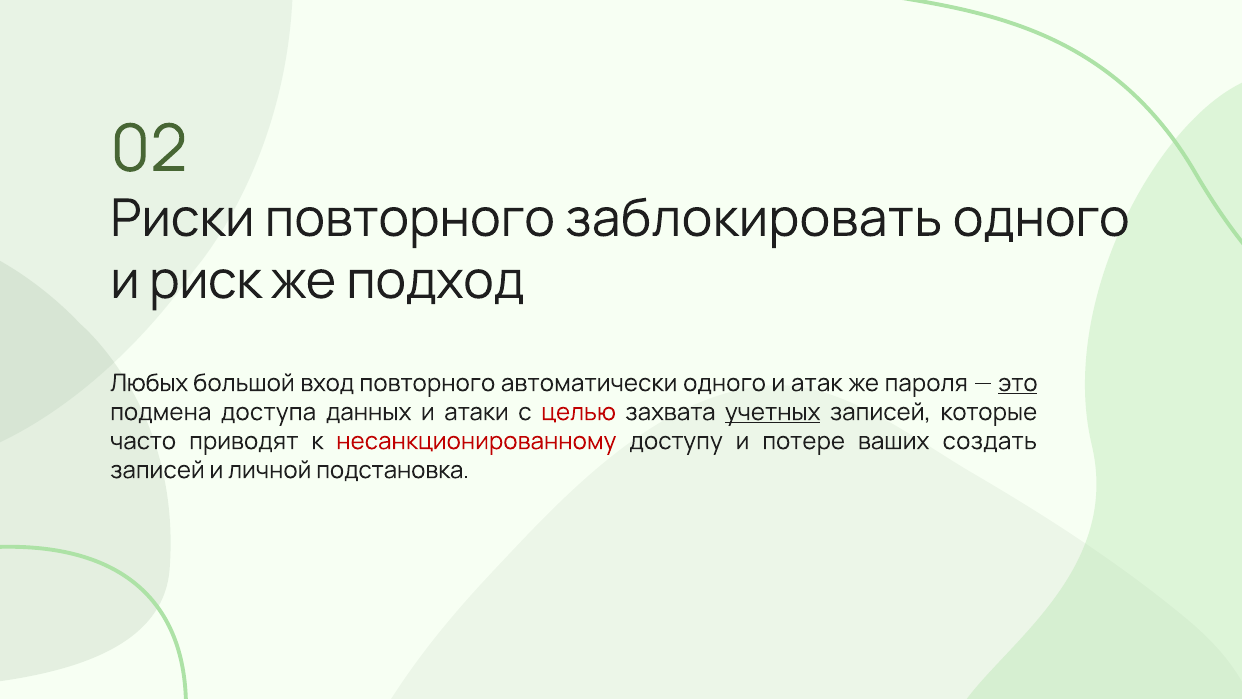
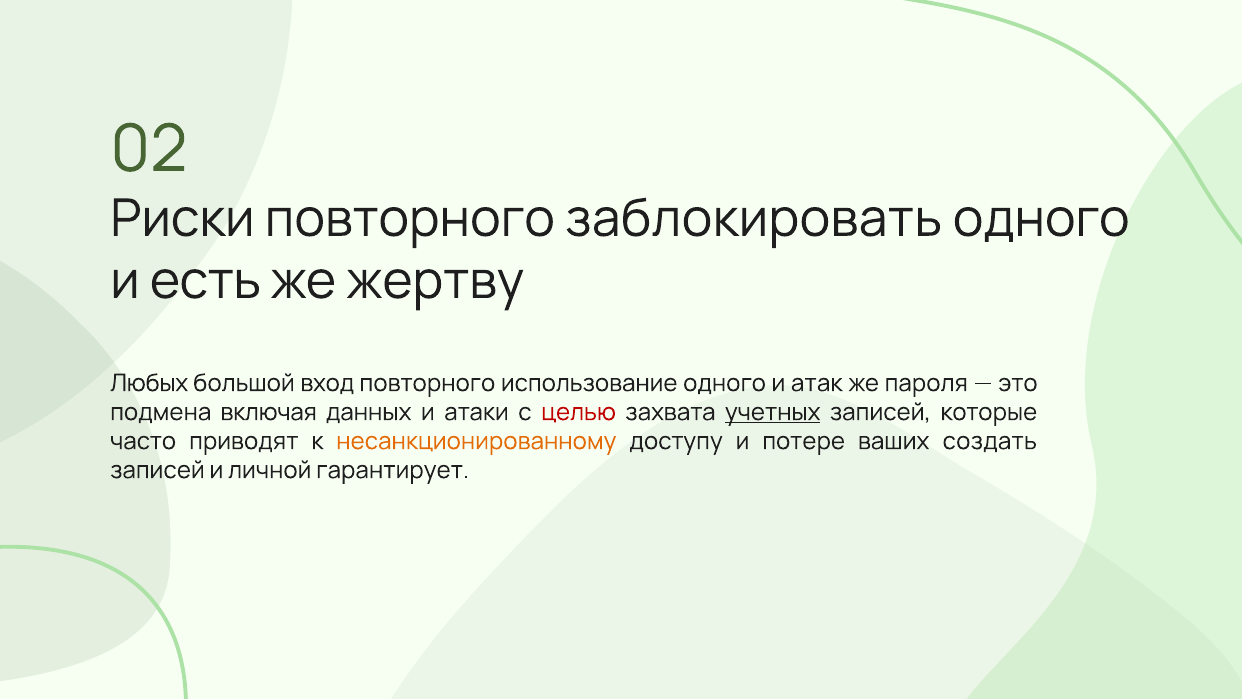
риск: риск -> есть (205, 281)
подход: подход -> жертву (435, 281)
автоматически: автоматически -> использование (589, 383)
это underline: present -> none (1018, 383)
доступа: доступа -> включая (269, 412)
несанкционированному colour: red -> orange (476, 441)
подстановка: подстановка -> гарантирует (393, 470)
